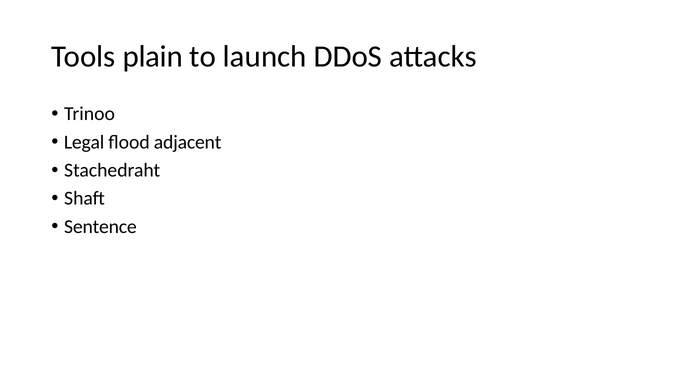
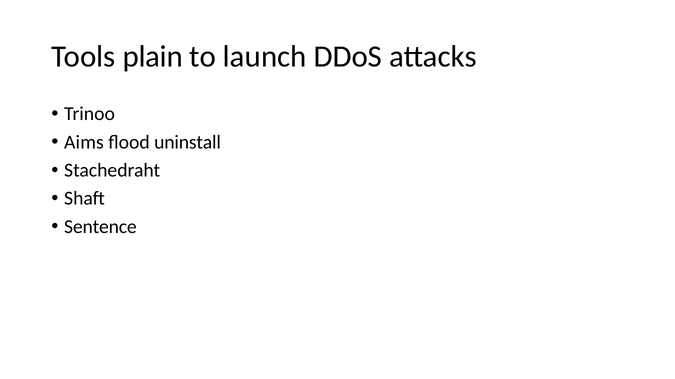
Legal: Legal -> Aims (84, 142)
adjacent: adjacent -> uninstall (188, 142)
